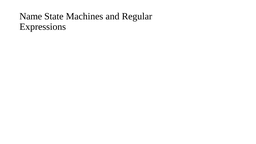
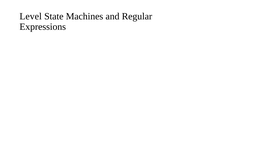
Name: Name -> Level (31, 16)
